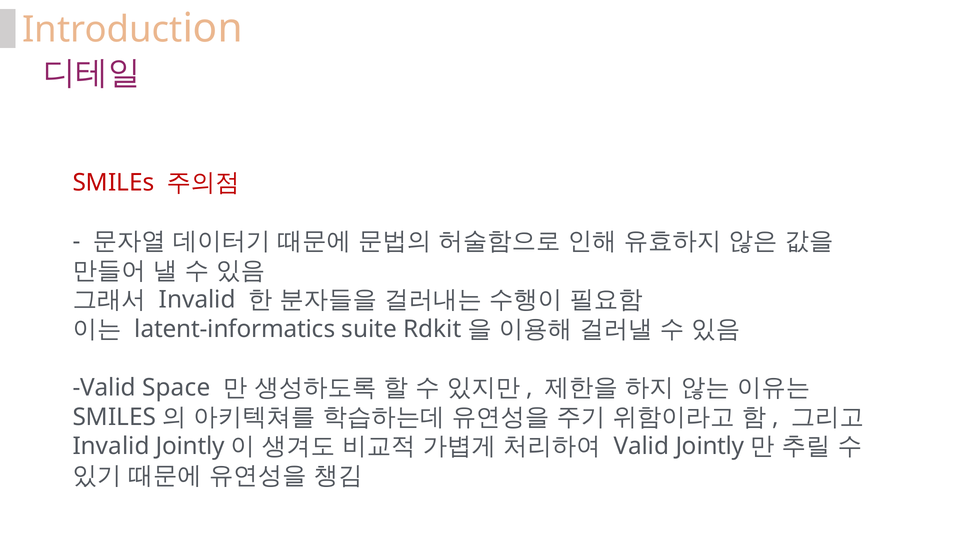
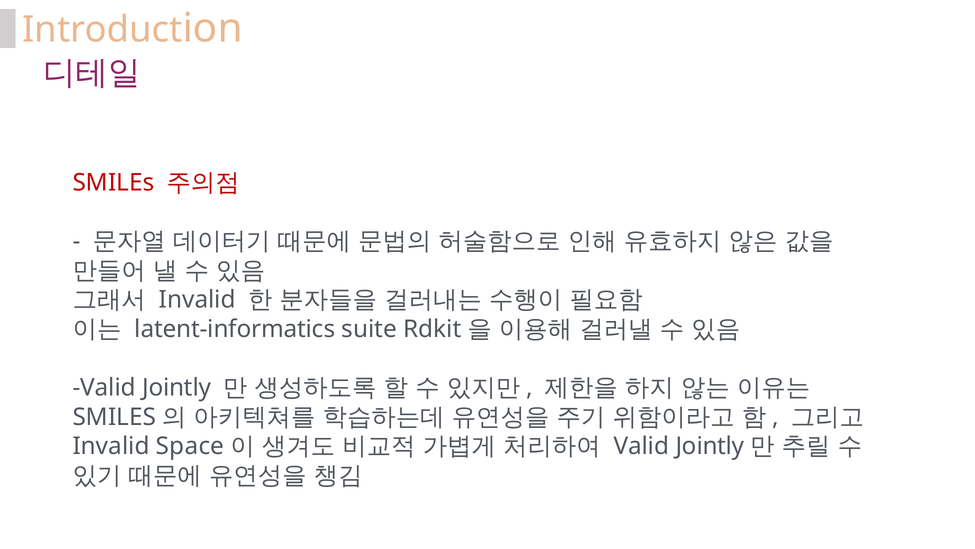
Space: Space -> Jointly (177, 387)
Invalid Jointly: Jointly -> Space (190, 446)
